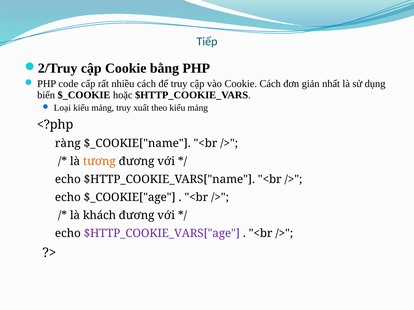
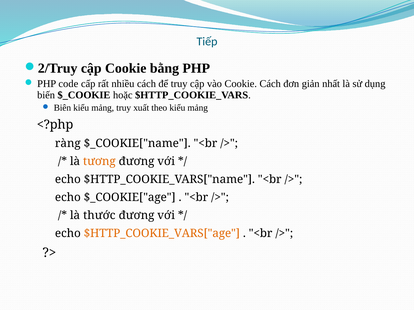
Loại: Loại -> Biên (62, 108)
khách: khách -> thước (99, 216)
$HTTP_COOKIE_VARS["age colour: purple -> orange (162, 234)
